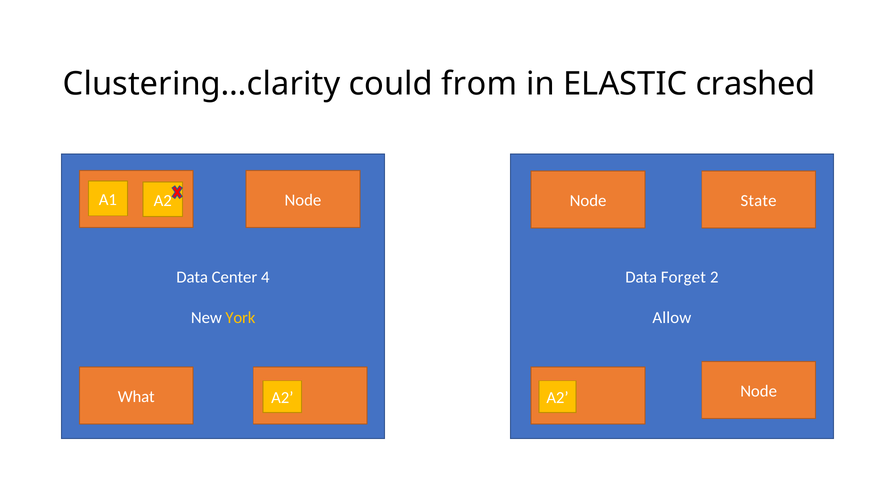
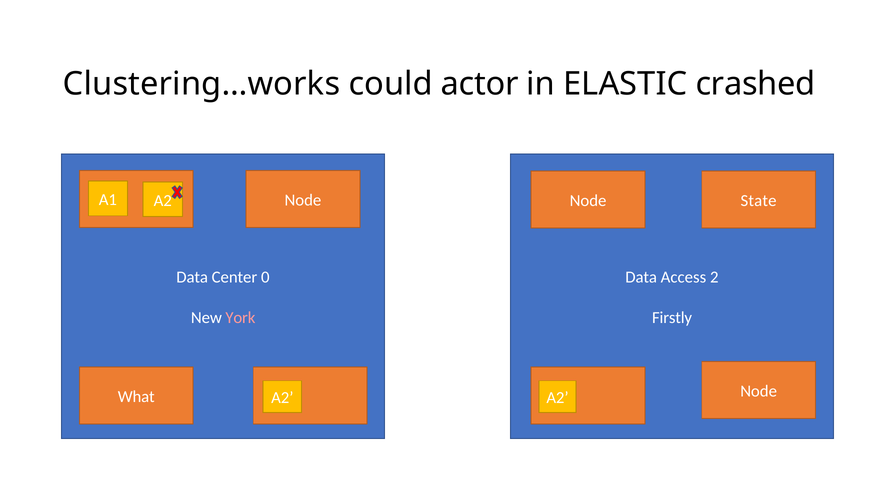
Clustering…clarity: Clustering…clarity -> Clustering…works (201, 84)
from: from -> actor (480, 84)
4: 4 -> 0 (265, 277)
Forget: Forget -> Access (683, 277)
York colour: yellow -> pink (240, 317)
Allow: Allow -> Firstly (672, 317)
